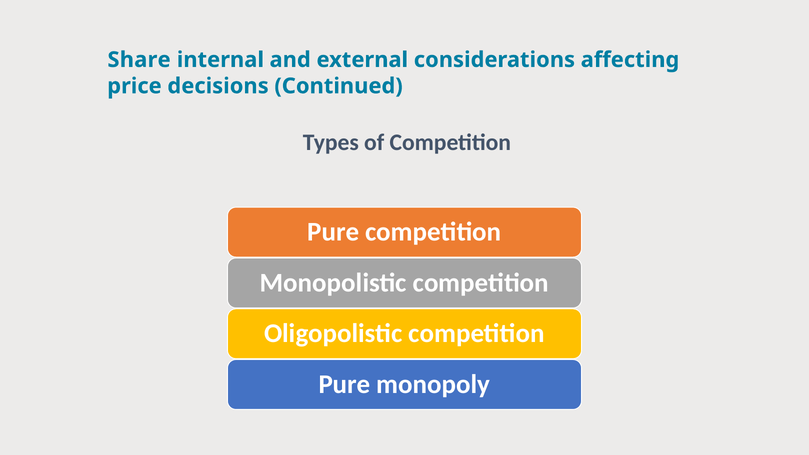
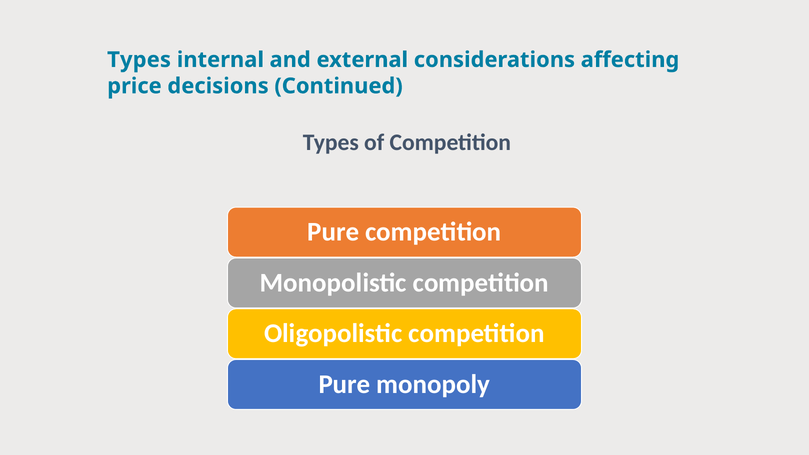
Share: Share -> Types (139, 60)
